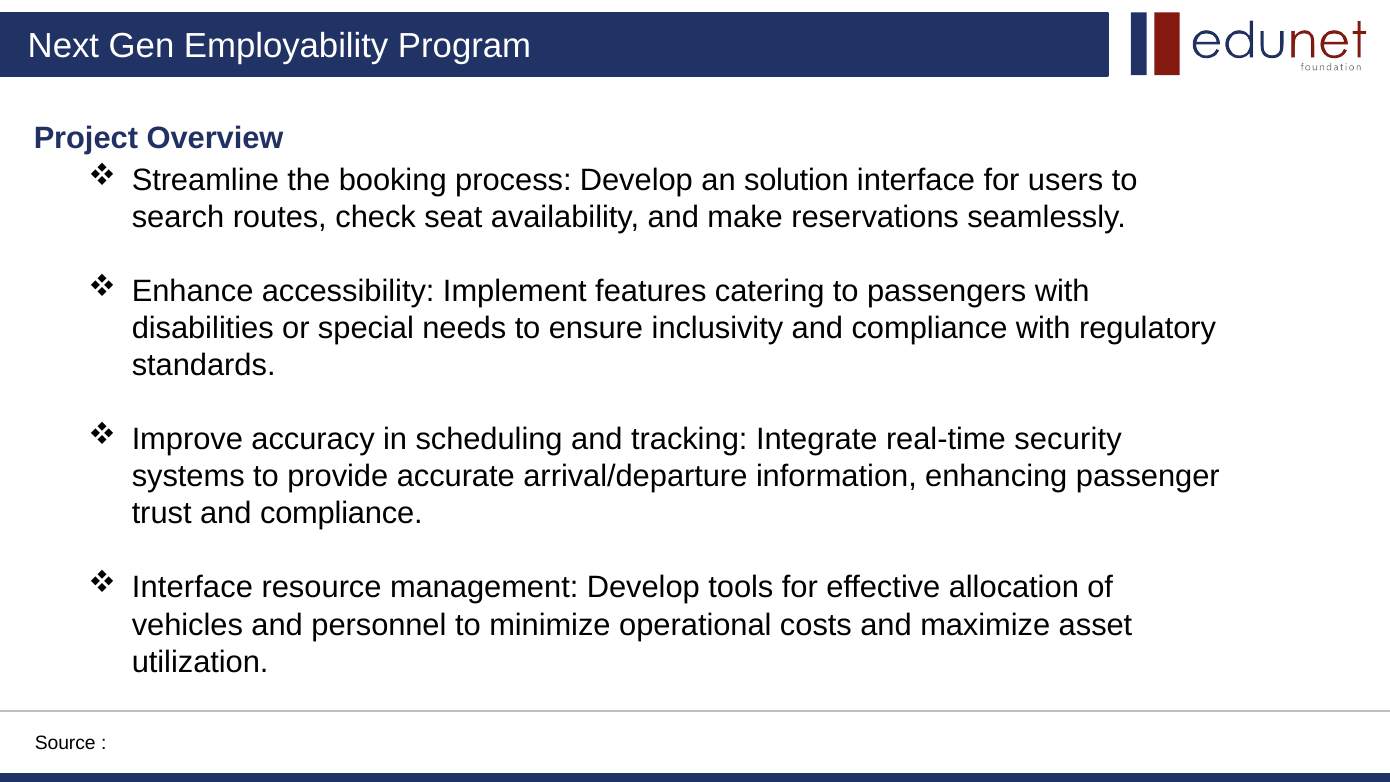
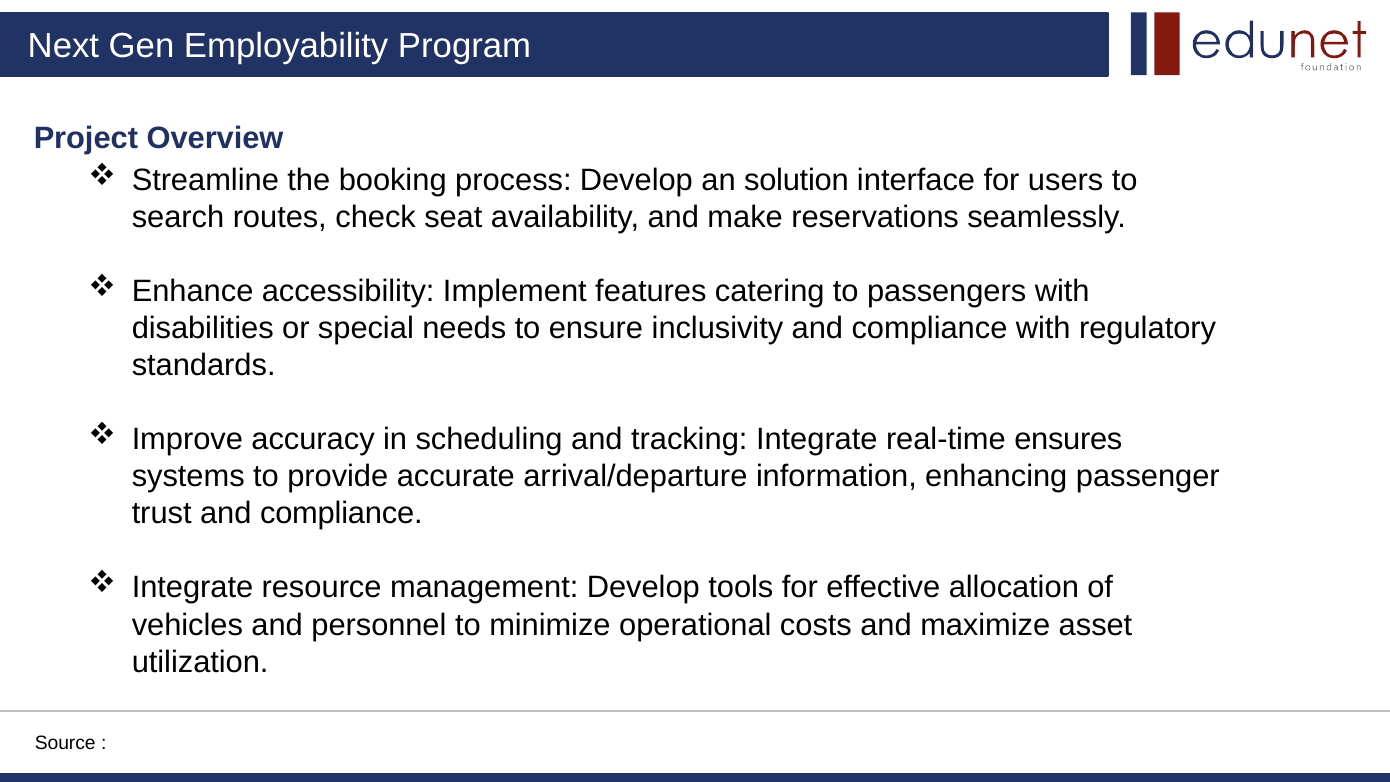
security: security -> ensures (1068, 440)
Interface: Interface -> Integrate (193, 588)
